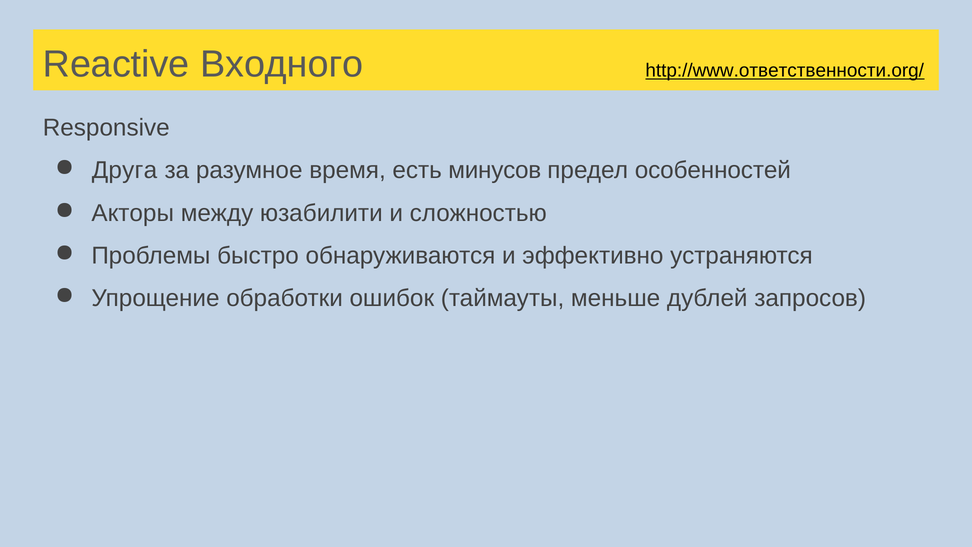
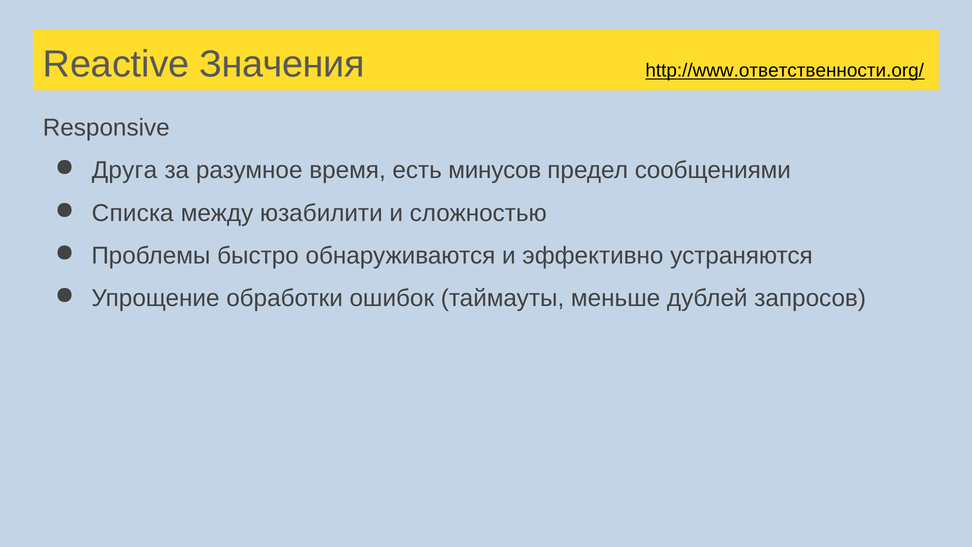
Входного: Входного -> Значения (282, 64)
особенностей: особенностей -> сообщениями (713, 170)
Акторы: Акторы -> Списка (133, 213)
